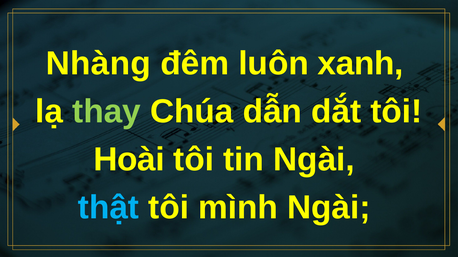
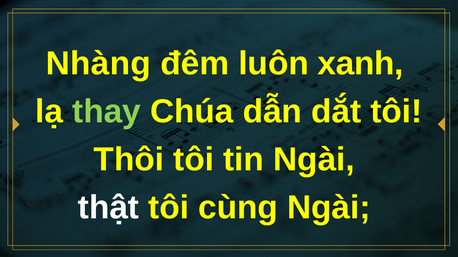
Hoài: Hoài -> Thôi (129, 160)
thật colour: light blue -> white (108, 208)
mình: mình -> cùng (238, 208)
